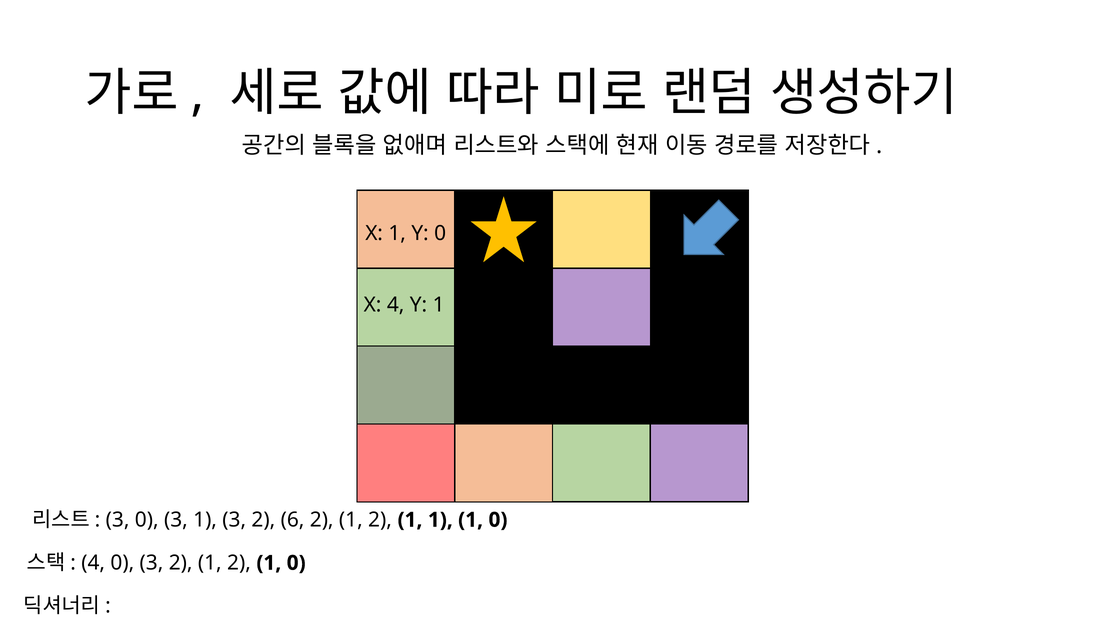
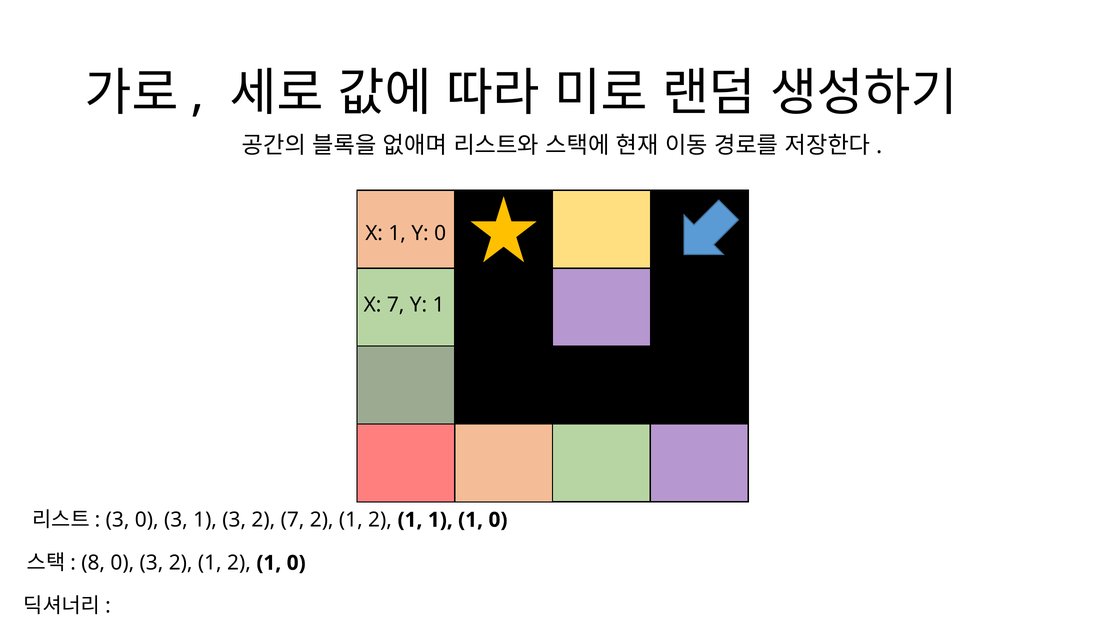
X 4: 4 -> 7 (396, 305)
2 6: 6 -> 7 (293, 519)
4: 4 -> 8 (93, 562)
